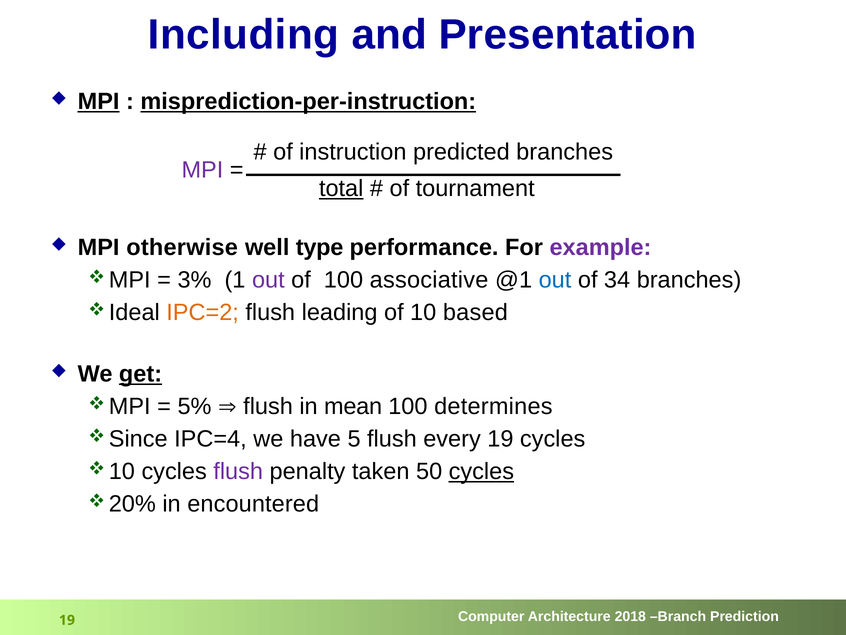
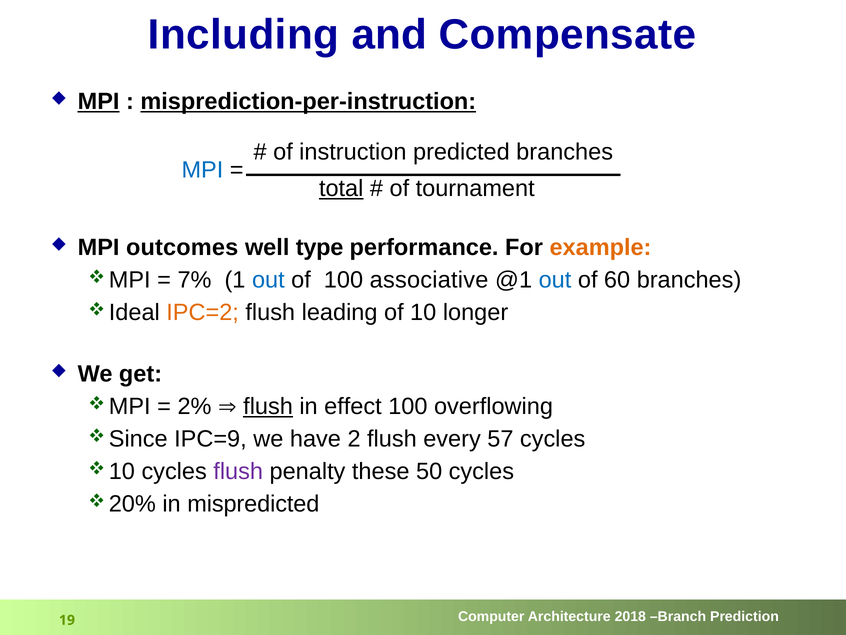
Presentation: Presentation -> Compensate (568, 35)
MPI colour: purple -> blue (202, 170)
otherwise: otherwise -> outcomes (182, 247)
example colour: purple -> orange (600, 247)
3%: 3% -> 7% (195, 280)
out colour: purple -> blue (268, 280)
34: 34 -> 60 (617, 280)
based: based -> longer (476, 312)
get underline: present -> none (141, 374)
5%: 5% -> 2% (195, 406)
flush underline: none -> present (268, 406)
mean: mean -> effect (353, 406)
determines: determines -> overflowing (493, 406)
IPC=4: IPC=4 -> IPC=9 (210, 439)
5: 5 -> 2 (354, 439)
every 19: 19 -> 57 (500, 439)
taken: taken -> these (381, 471)
cycles underline: present -> none (481, 471)
encountered: encountered -> mispredicted (253, 504)
